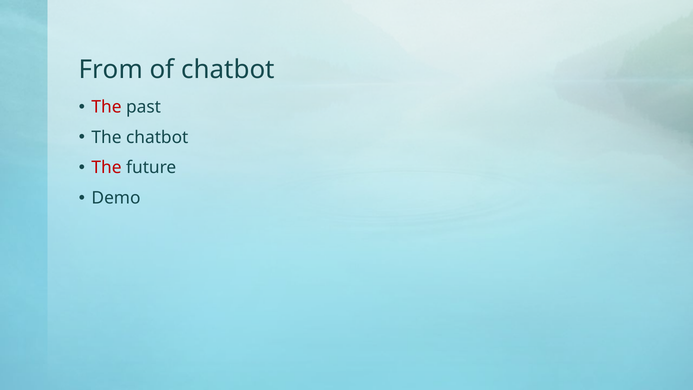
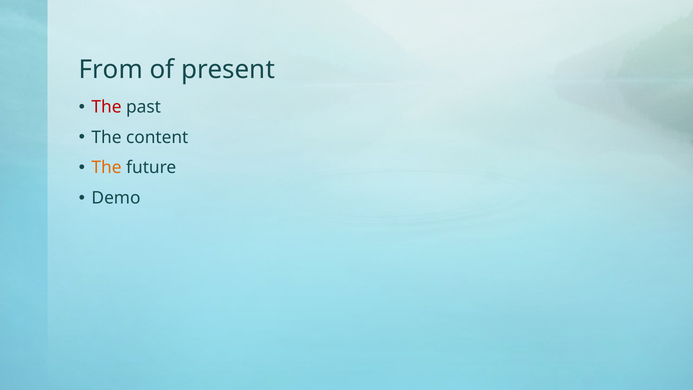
of chatbot: chatbot -> present (228, 70)
The chatbot: chatbot -> content (157, 137)
The colour: red -> orange (107, 168)
